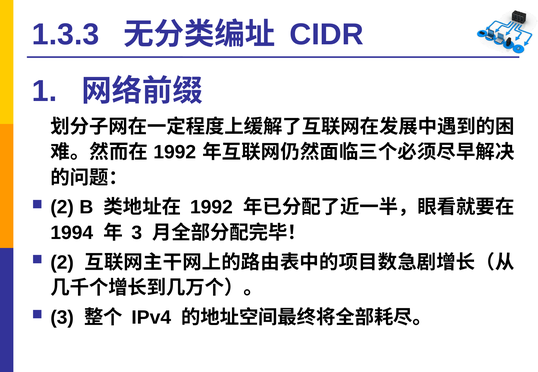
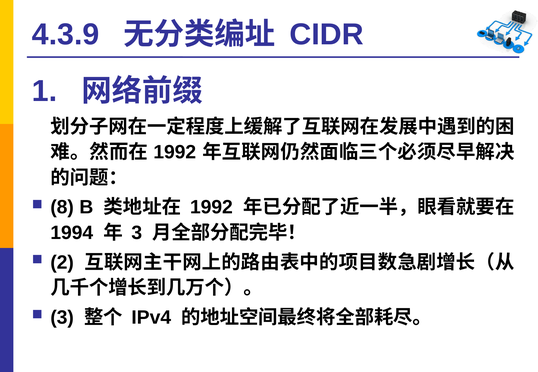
1.3.3: 1.3.3 -> 4.3.9 (66, 35)
2: 2 -> 8 (62, 208)
